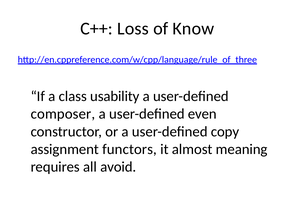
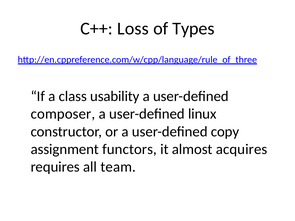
Know: Know -> Types (193, 29)
even: even -> linux (202, 114)
meaning: meaning -> acquires (242, 149)
avoid: avoid -> team (118, 167)
